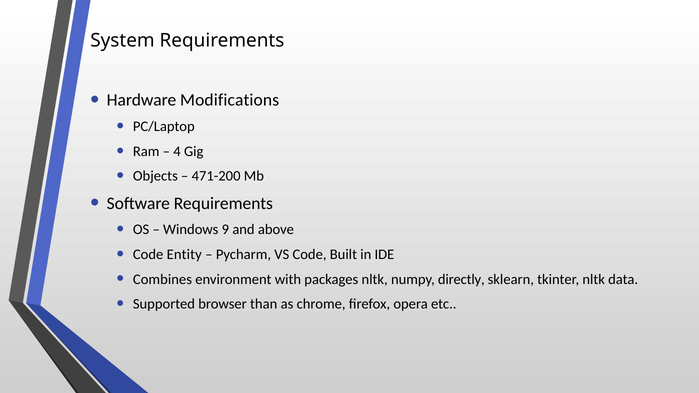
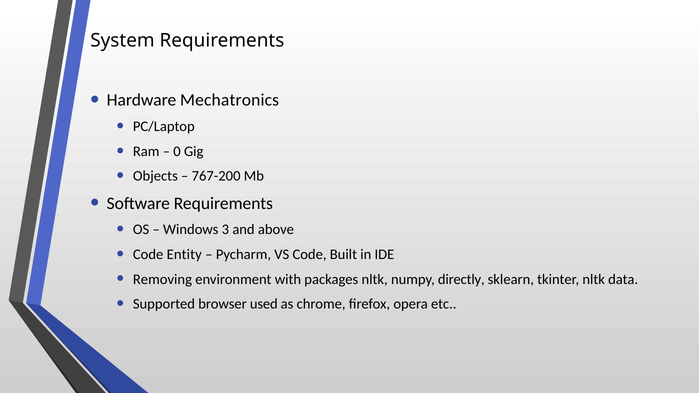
Modifications: Modifications -> Mechatronics (230, 100)
4: 4 -> 0 (177, 151)
471-200: 471-200 -> 767-200 (216, 176)
9: 9 -> 3 (225, 230)
Combines: Combines -> Removing (162, 279)
than: than -> used (264, 304)
